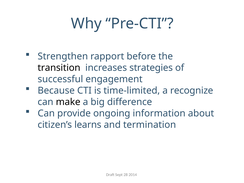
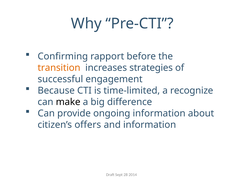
Strengthen: Strengthen -> Confirming (63, 56)
transition colour: black -> orange (59, 68)
learns: learns -> offers (88, 125)
and termination: termination -> information (150, 125)
